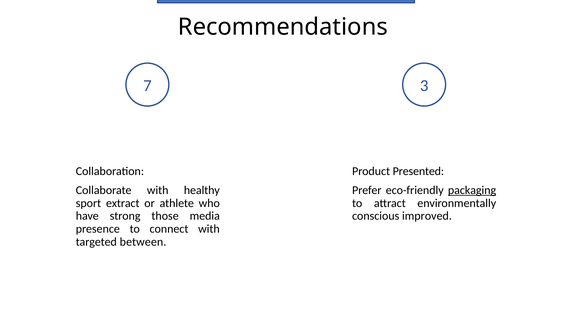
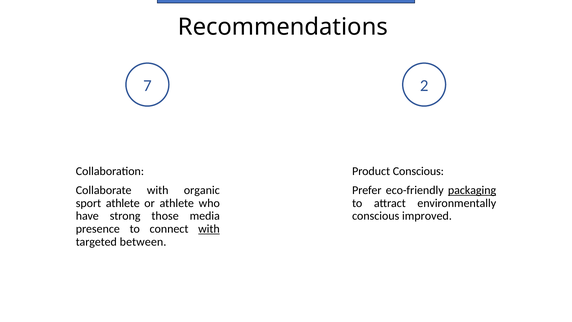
3: 3 -> 2 (424, 86)
Product Presented: Presented -> Conscious (418, 171)
healthy: healthy -> organic (202, 190)
sport extract: extract -> athlete (123, 203)
with underline: none -> present (209, 229)
